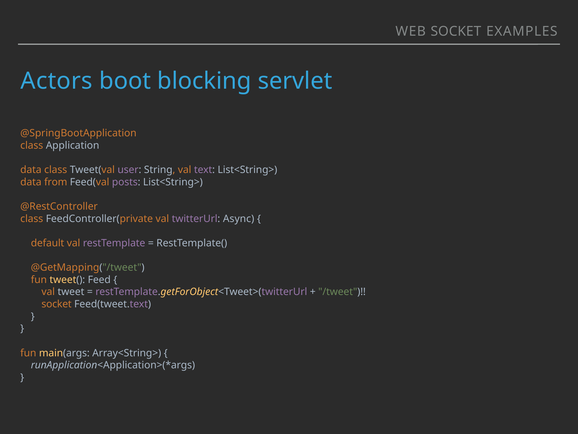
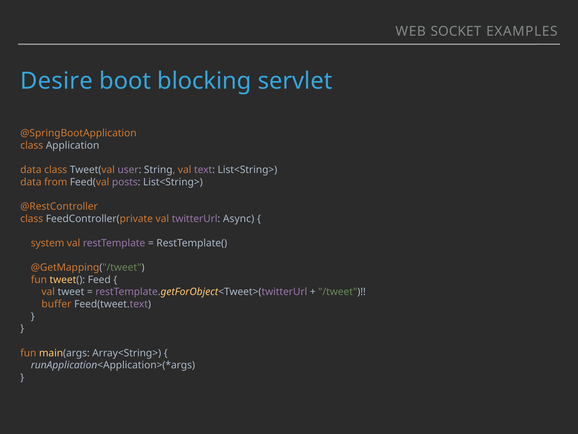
Actors: Actors -> Desire (57, 81)
default: default -> system (48, 243)
socket: socket -> buffer (56, 304)
